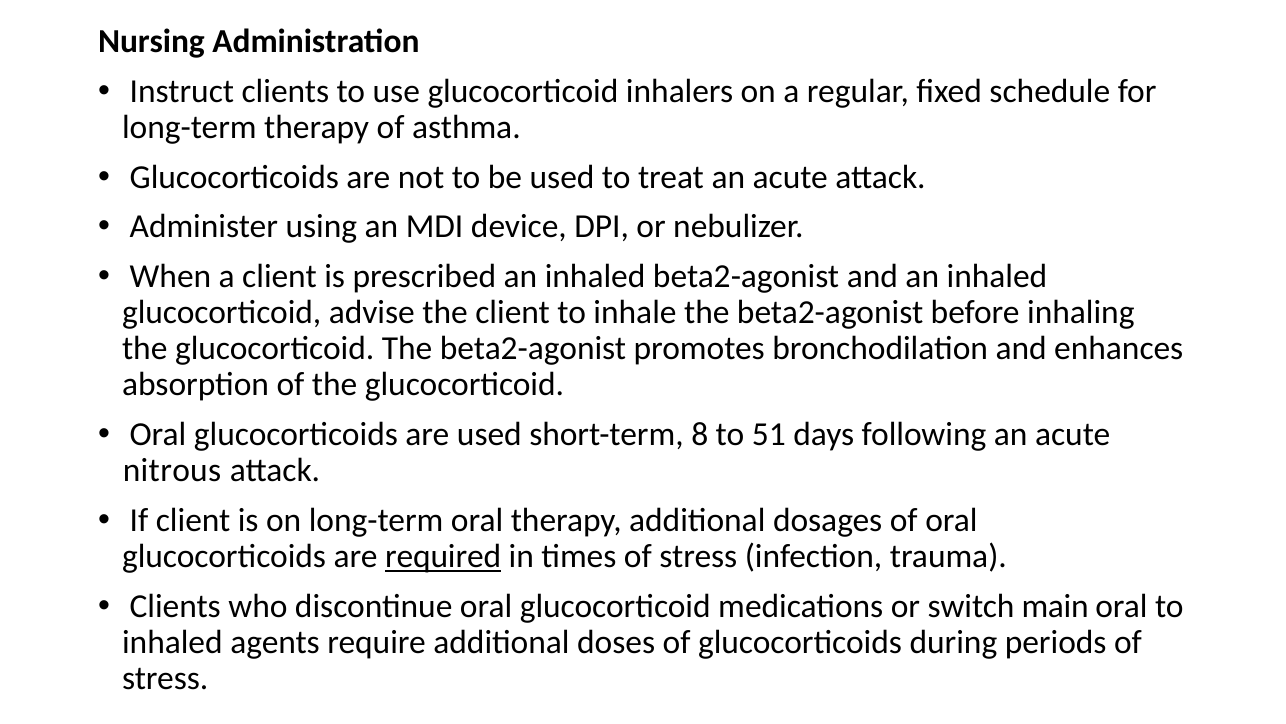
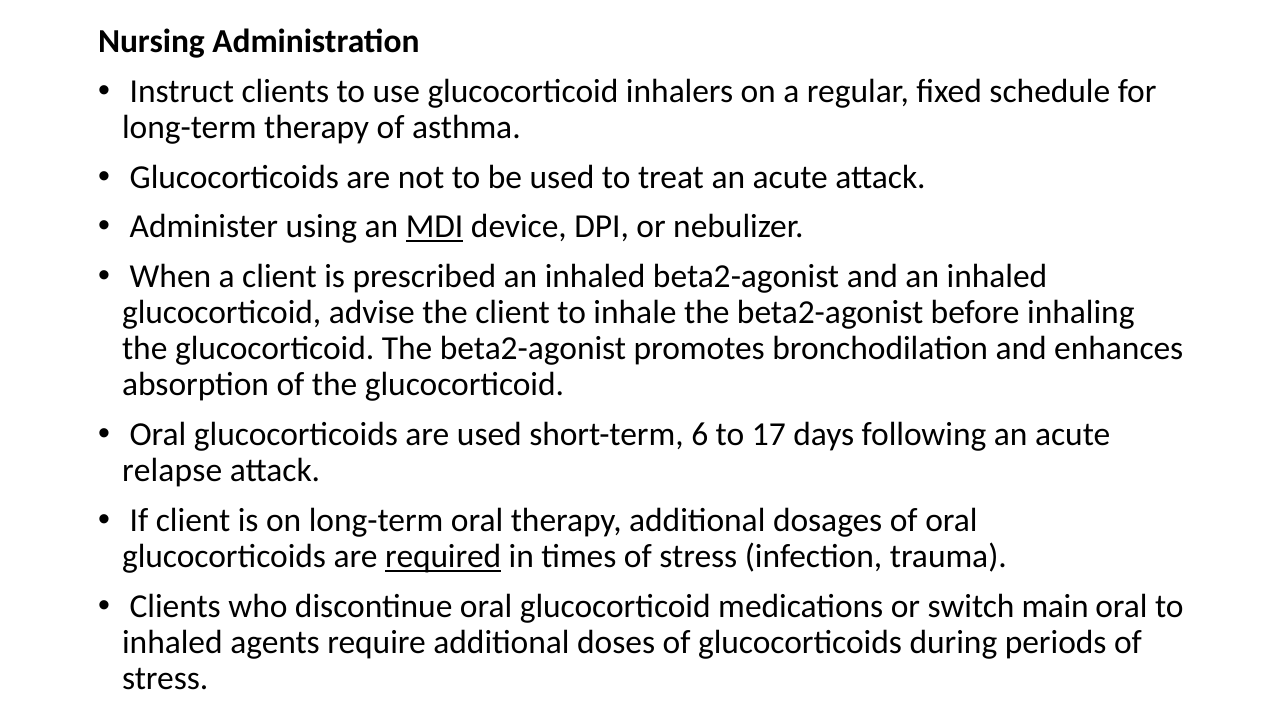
MDI underline: none -> present (435, 227)
8: 8 -> 6 (700, 434)
51: 51 -> 17 (769, 434)
nitrous: nitrous -> relapse (172, 470)
